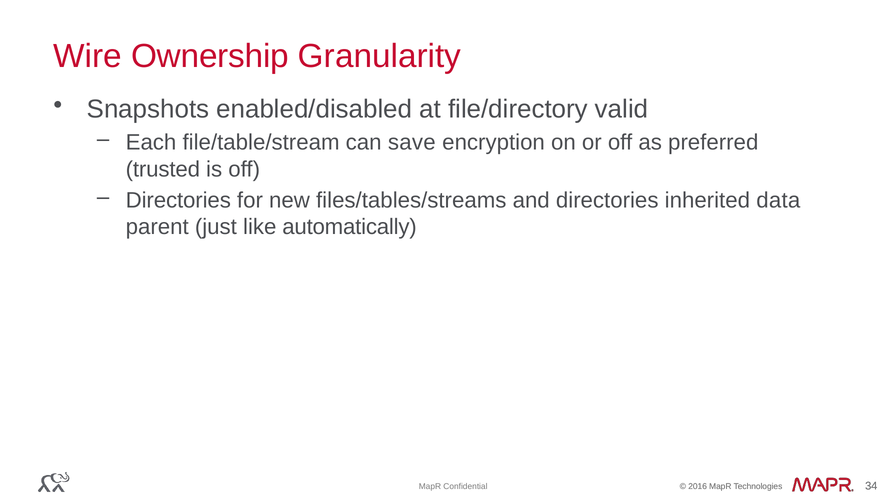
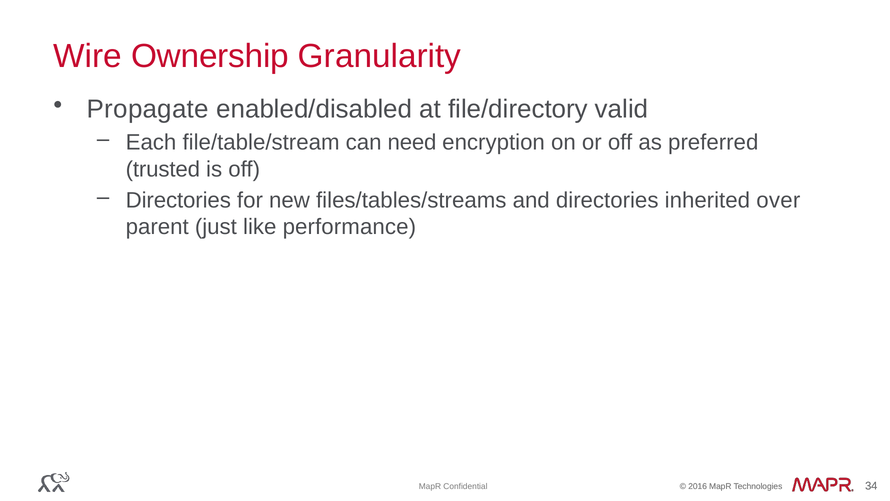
Snapshots: Snapshots -> Propagate (148, 109)
save: save -> need (412, 142)
data: data -> over (778, 200)
automatically: automatically -> performance (349, 227)
